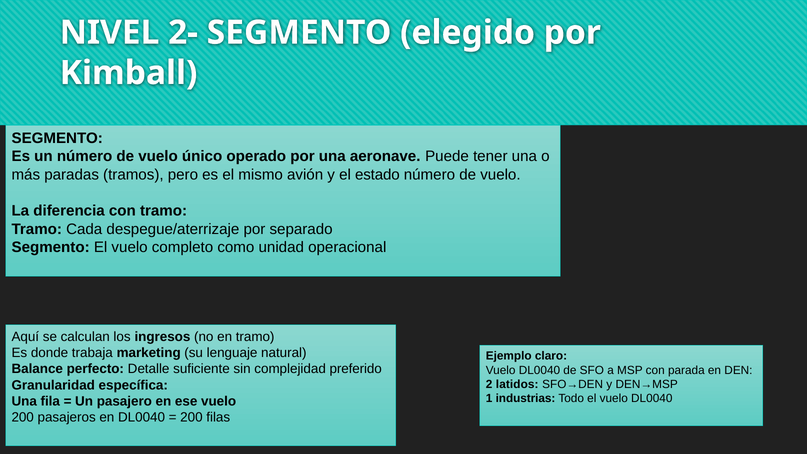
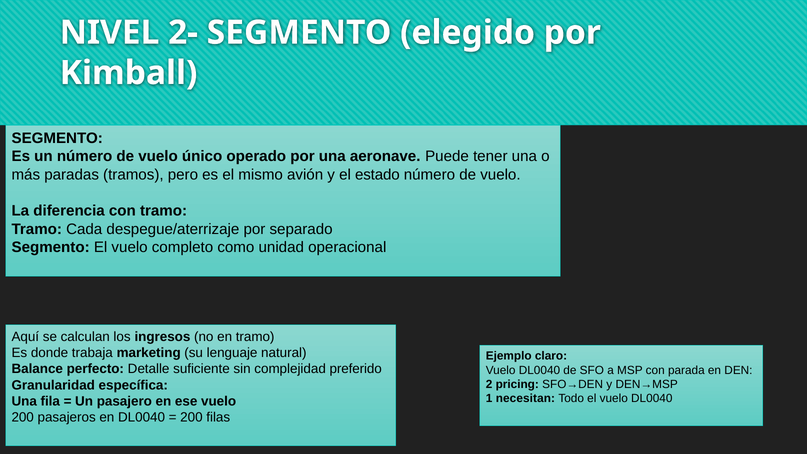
latidos: latidos -> pricing (517, 384)
industrias: industrias -> necesitan (525, 398)
